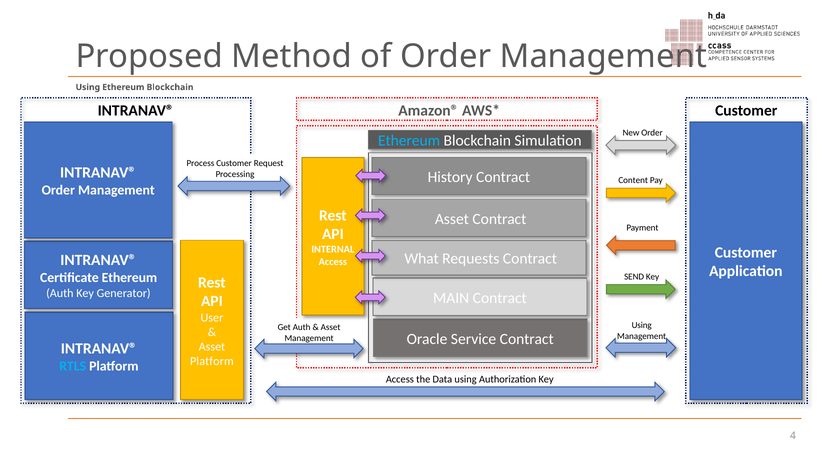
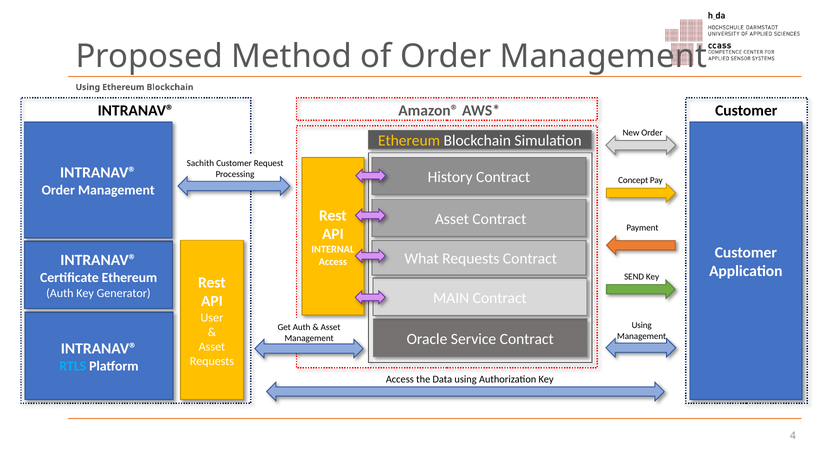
Ethereum colour: light blue -> yellow (409, 141)
Process: Process -> Sachith (200, 163)
Content: Content -> Concept (633, 180)
Platform: Platform -> Requests (212, 361)
